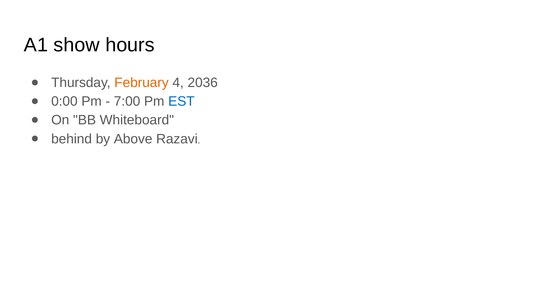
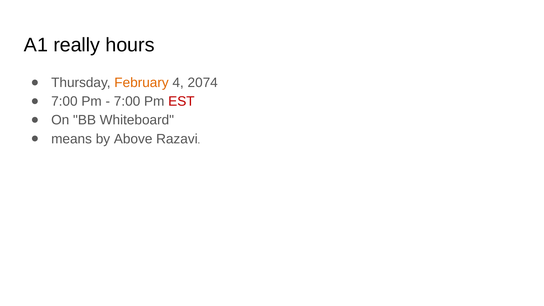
show: show -> really (77, 45)
2036: 2036 -> 2074 (203, 83)
0:00: 0:00 -> 7:00 (64, 101)
EST colour: blue -> red (181, 101)
behind: behind -> means (72, 139)
